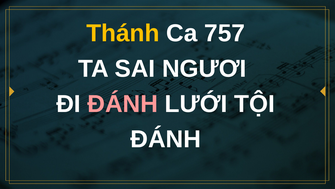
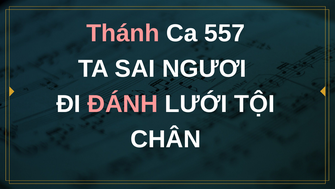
Thánh colour: yellow -> pink (123, 33)
757: 757 -> 557 (225, 33)
ĐÁNH: ĐÁNH -> CHÂN (166, 139)
